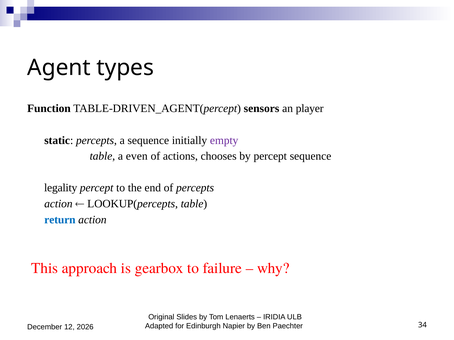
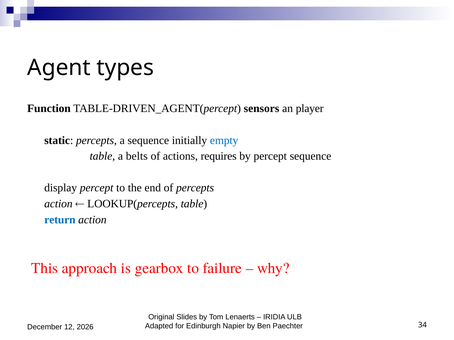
empty colour: purple -> blue (224, 140)
even: even -> belts (137, 156)
chooses: chooses -> requires (219, 156)
legality: legality -> display (61, 188)
